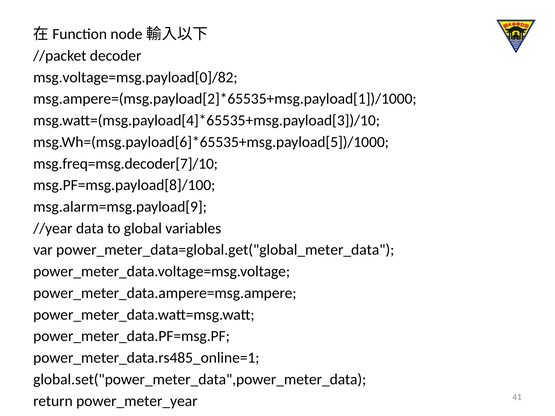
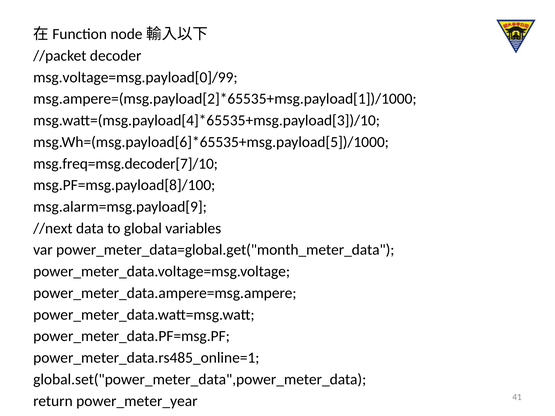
msg.voltage=msg.payload[0]/82: msg.voltage=msg.payload[0]/82 -> msg.voltage=msg.payload[0]/99 (135, 77)
//year: //year -> //next (53, 228)
power_meter_data=global.get("global_meter_data: power_meter_data=global.get("global_meter_data -> power_meter_data=global.get("month_meter_data (225, 250)
